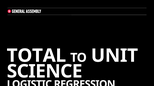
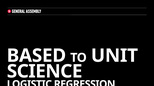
TOTAL: TOTAL -> BASED (36, 56)
